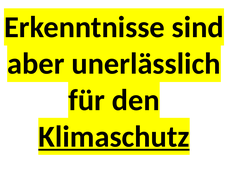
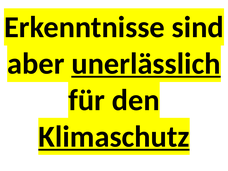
unerlässlich underline: none -> present (146, 64)
